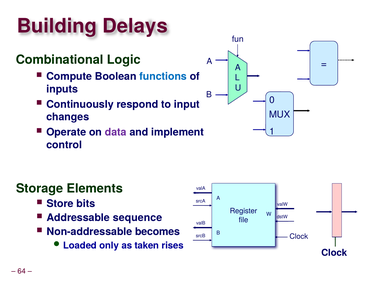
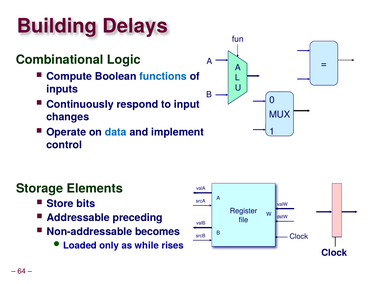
data colour: purple -> blue (116, 132)
sequence: sequence -> preceding (138, 218)
taken: taken -> while (147, 246)
